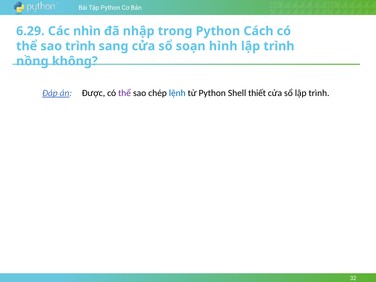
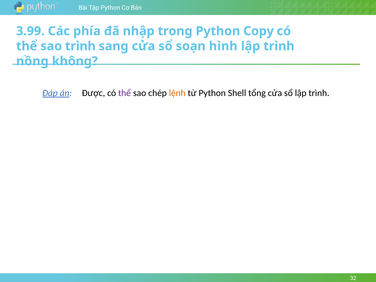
6.29: 6.29 -> 3.99 (30, 31)
nhìn: nhìn -> phía (87, 31)
Cách: Cách -> Copy (259, 31)
lệnh colour: blue -> orange (177, 93)
thiết: thiết -> tổng (257, 93)
